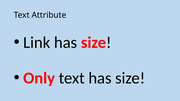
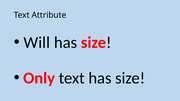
Link: Link -> Will (37, 43)
